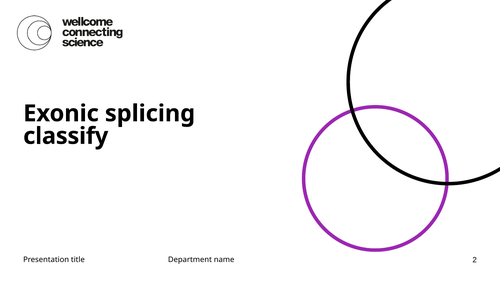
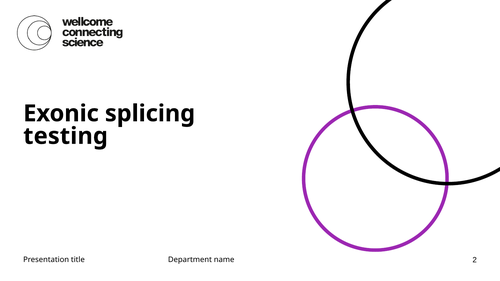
classify: classify -> testing (66, 136)
